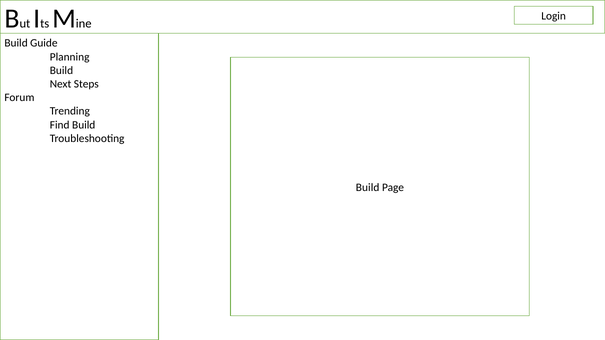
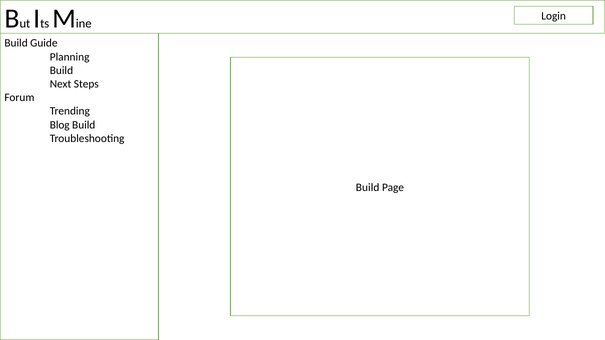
Find: Find -> Blog (60, 125)
